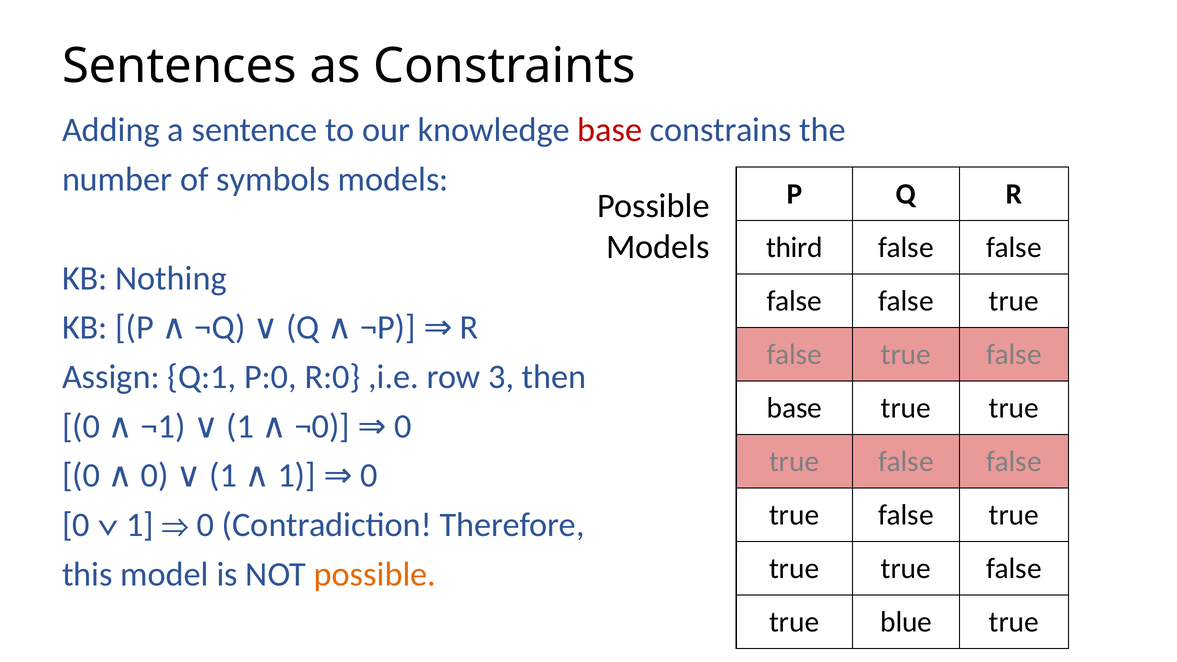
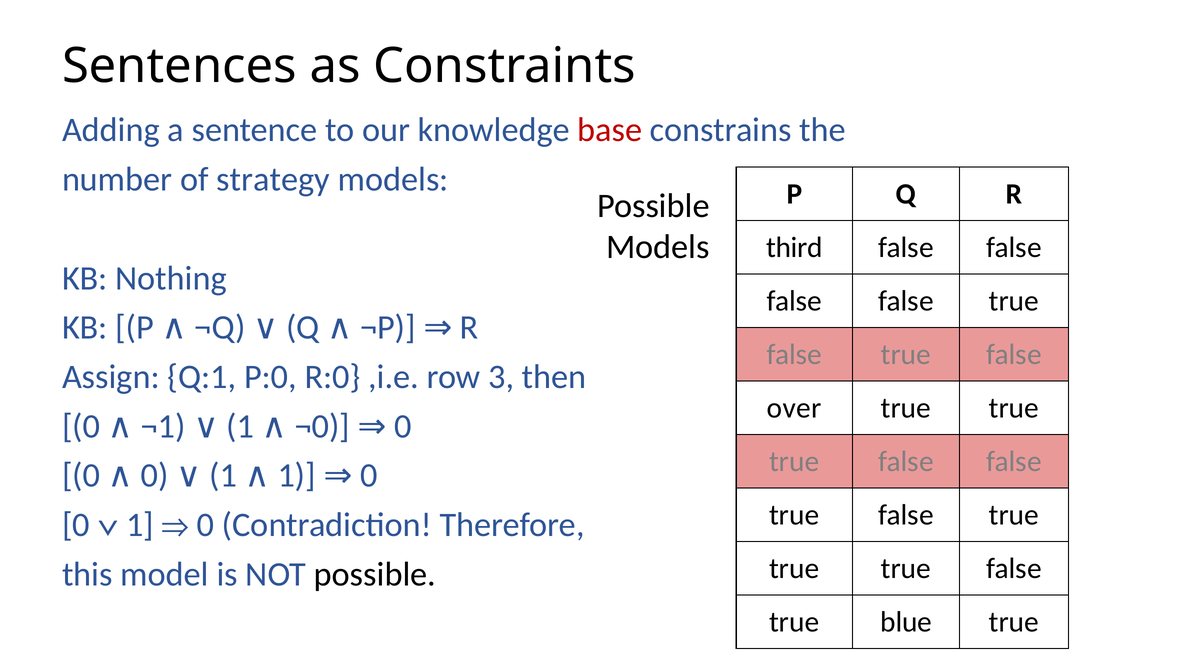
symbols: symbols -> strategy (273, 180)
base: base -> over (794, 408)
possible colour: orange -> black (375, 574)
